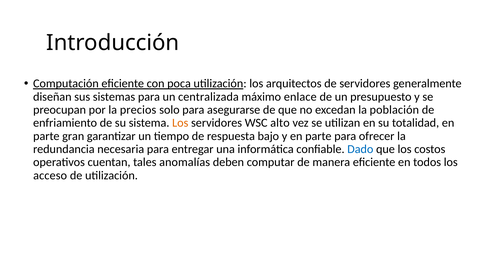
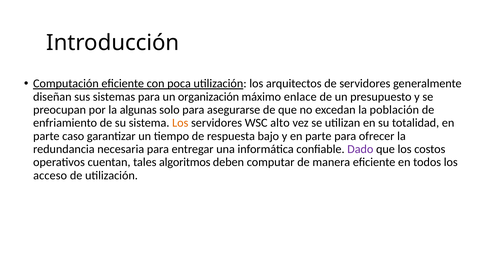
centralizada: centralizada -> organización (209, 97)
precios: precios -> algunas (138, 110)
gran: gran -> caso (73, 136)
Dado colour: blue -> purple (360, 149)
anomalías: anomalías -> algoritmos (185, 162)
